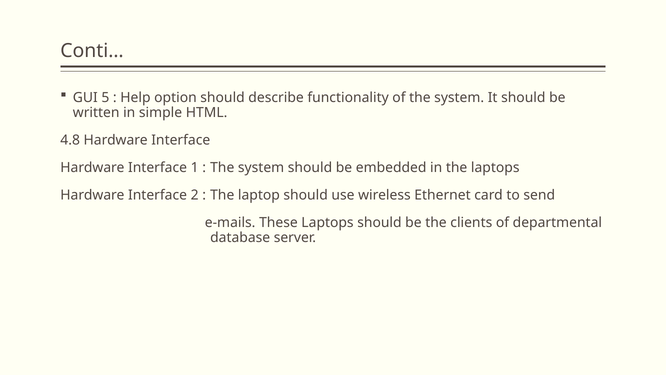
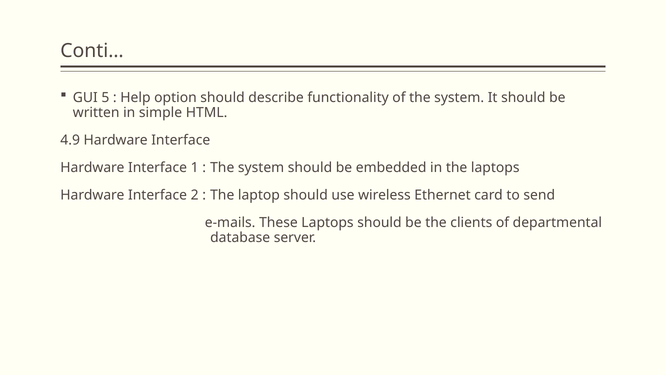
4.8: 4.8 -> 4.9 (70, 140)
